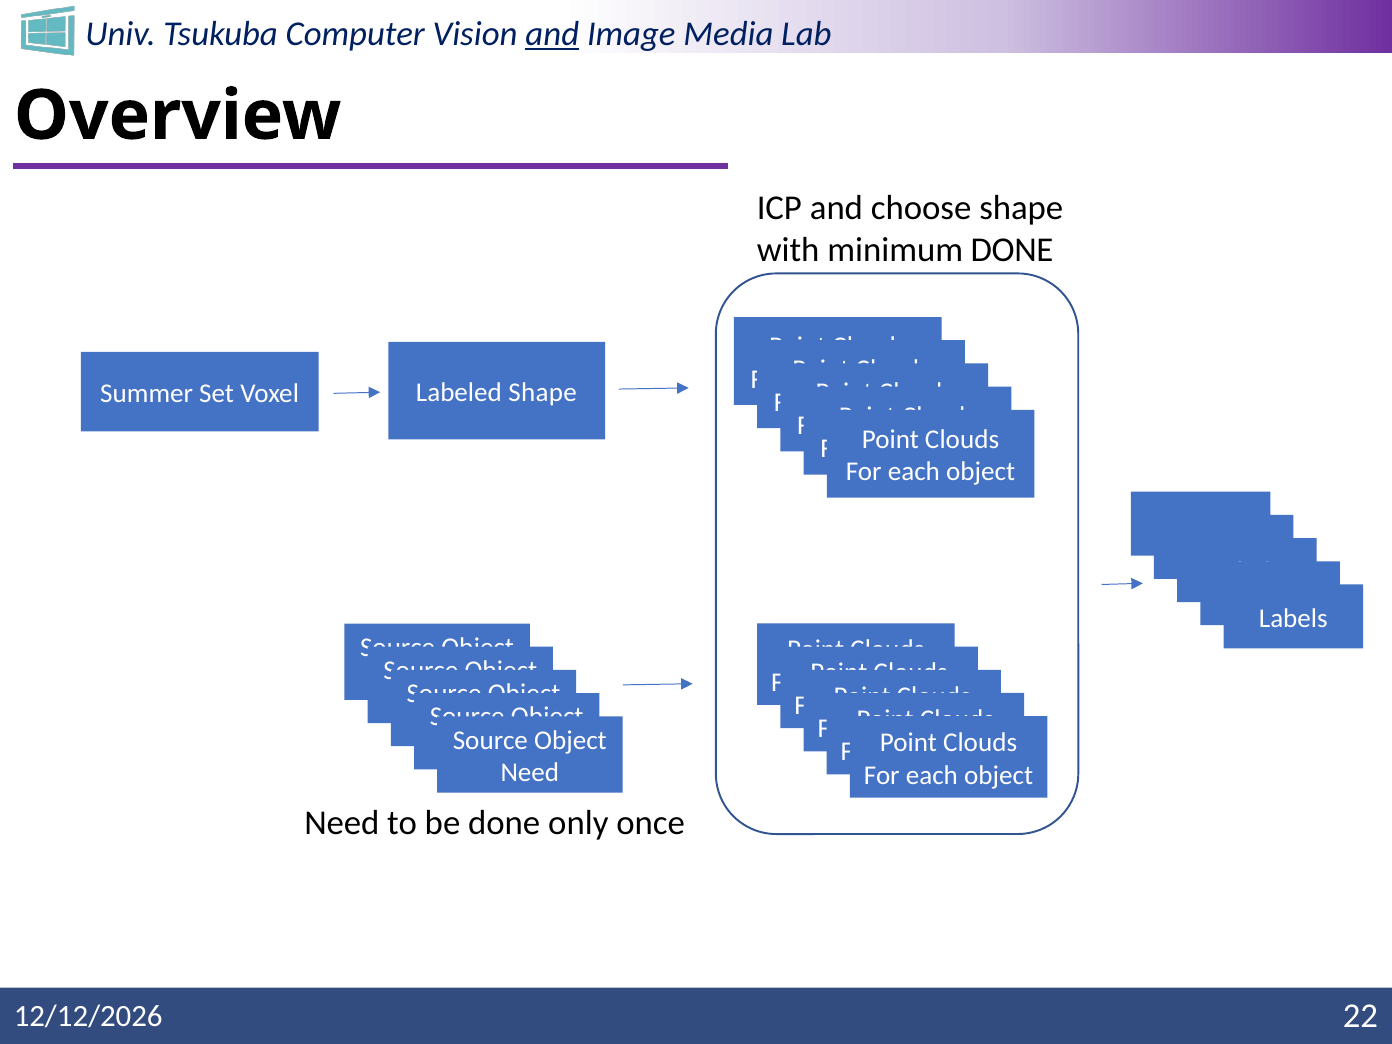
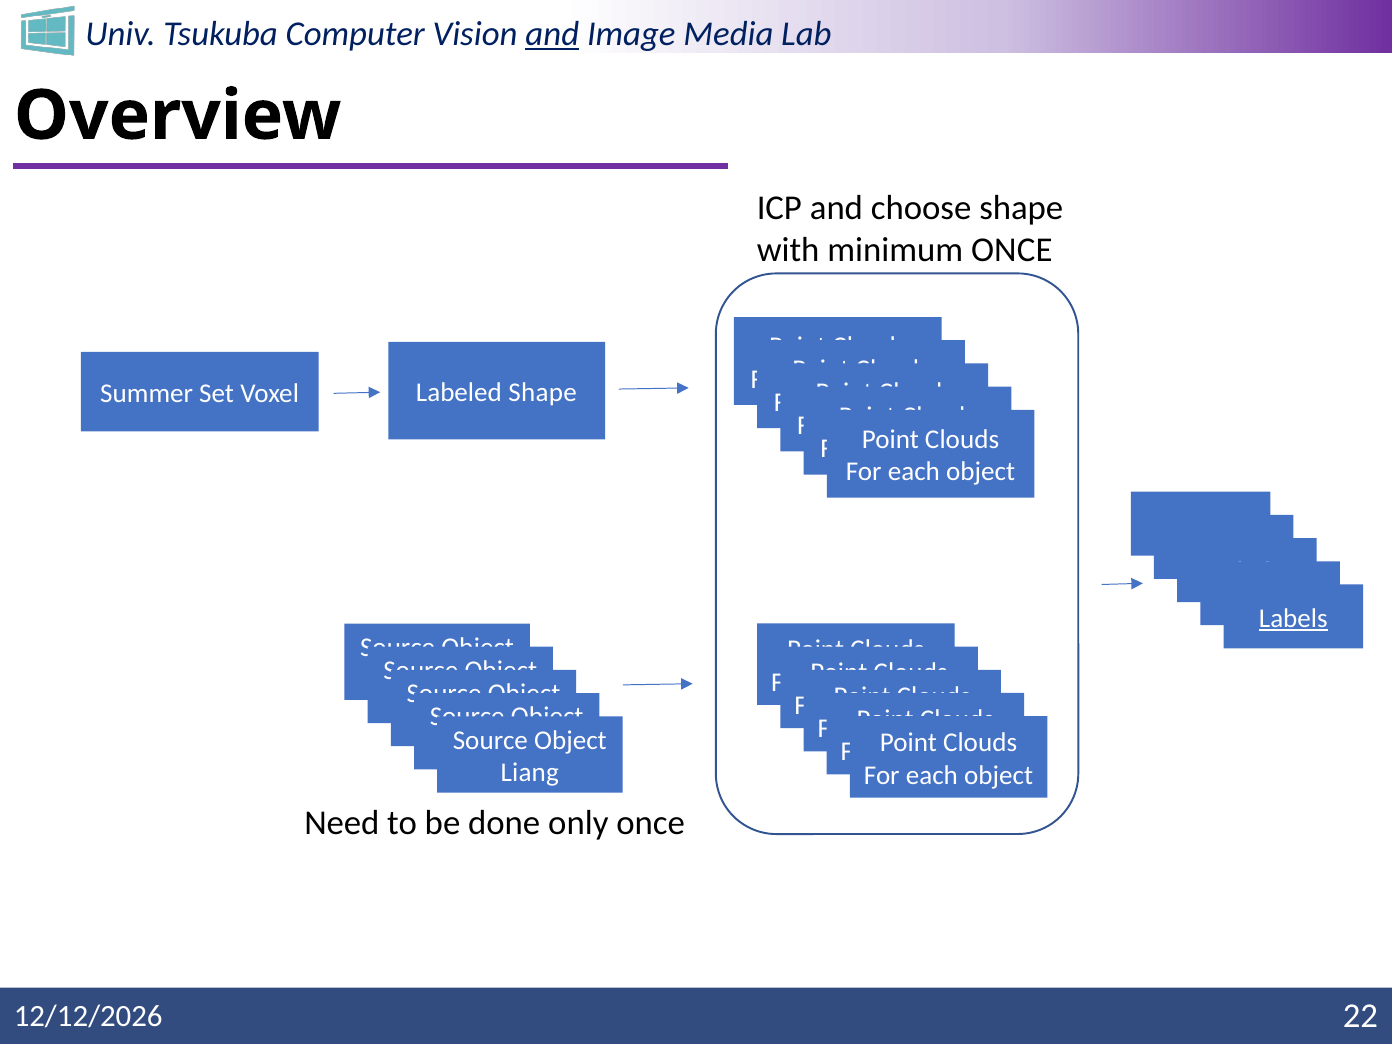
minimum DONE: DONE -> ONCE (1012, 250)
Labels underline: none -> present (1293, 618)
Need: Need -> Liang (530, 773)
